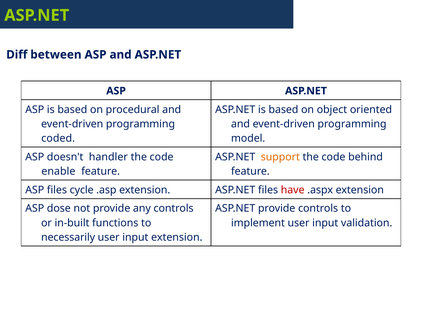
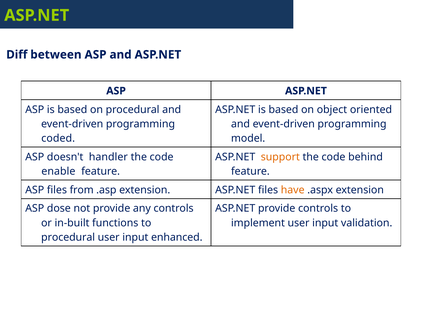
cycle: cycle -> from (82, 190)
have colour: red -> orange (293, 190)
necessarily: necessarily -> procedural (68, 237)
input extension: extension -> enhanced (177, 237)
